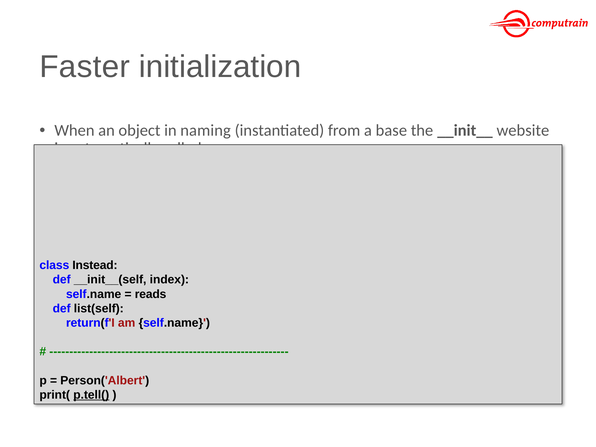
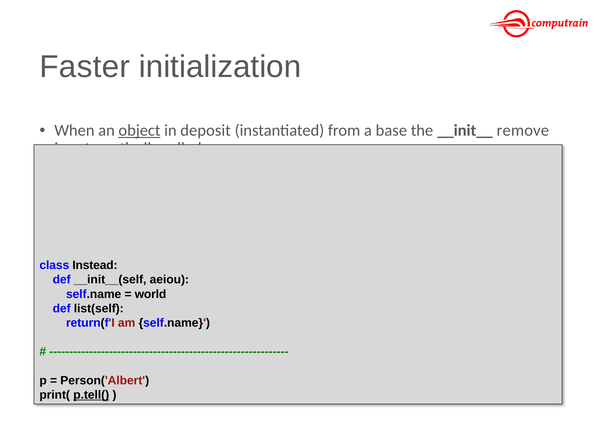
object underline: none -> present (139, 130)
naming: naming -> deposit (206, 130)
website: website -> remove (523, 130)
index: index -> aeiou (169, 280)
reads: reads -> world (151, 294)
